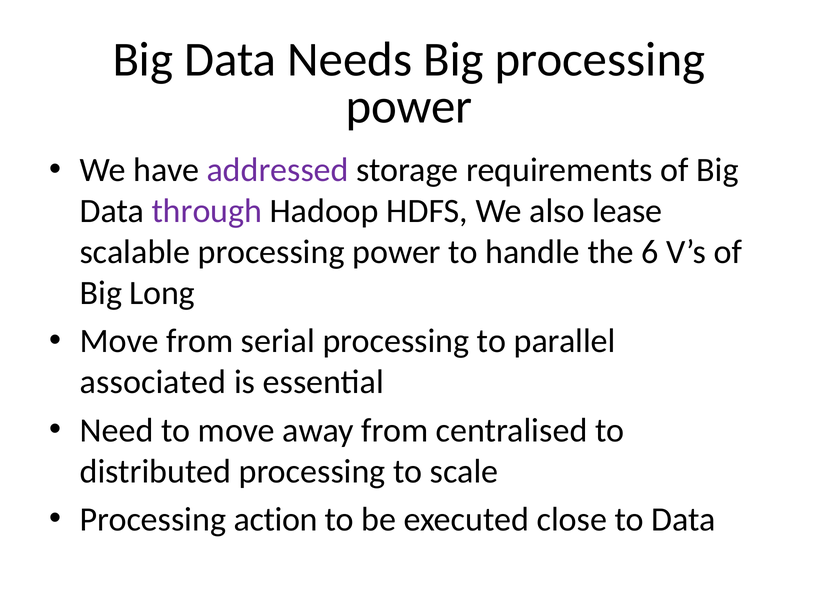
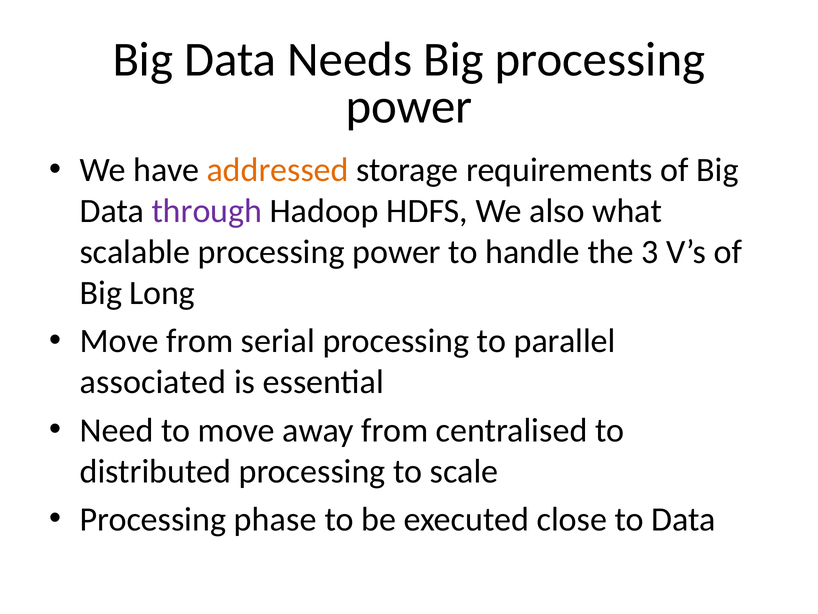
addressed colour: purple -> orange (278, 170)
lease: lease -> what (627, 211)
6: 6 -> 3 (650, 252)
action: action -> phase (275, 519)
